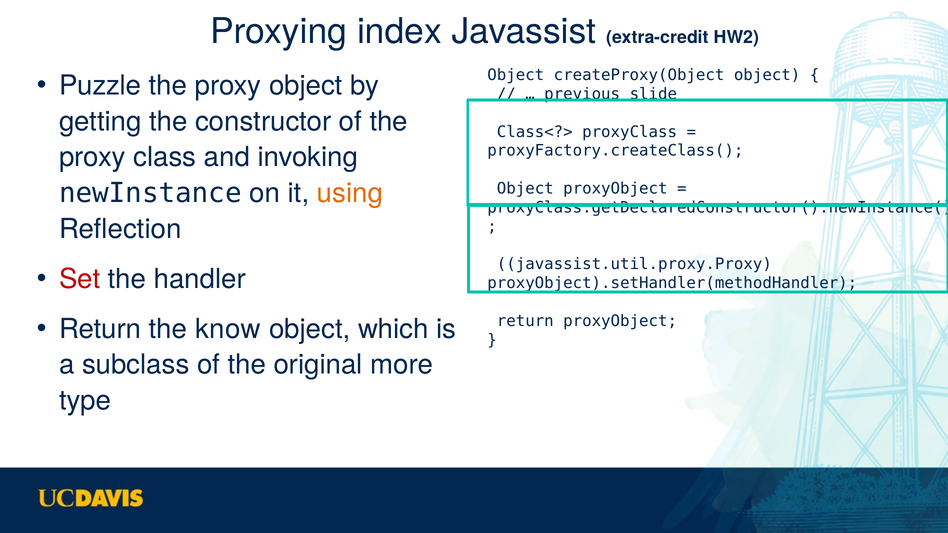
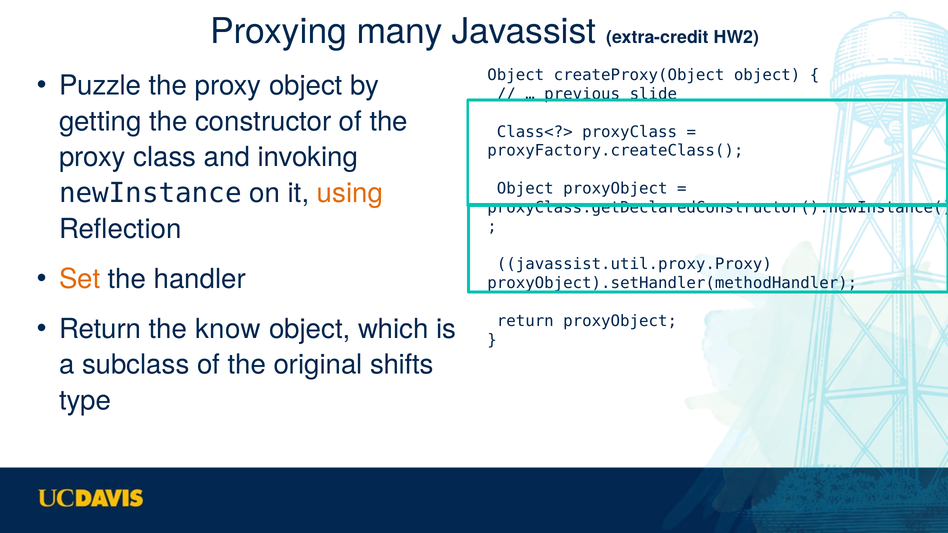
index: index -> many (400, 32)
Set colour: red -> orange (80, 279)
more: more -> shifts (402, 365)
